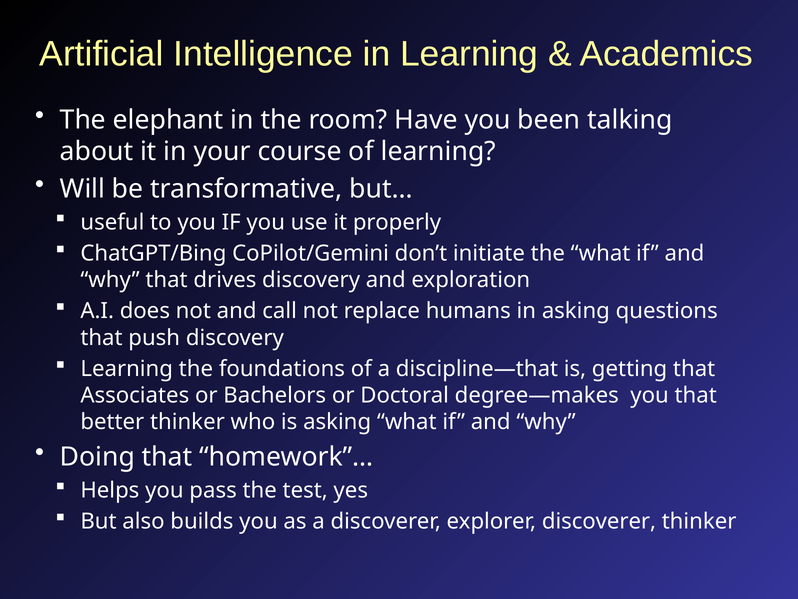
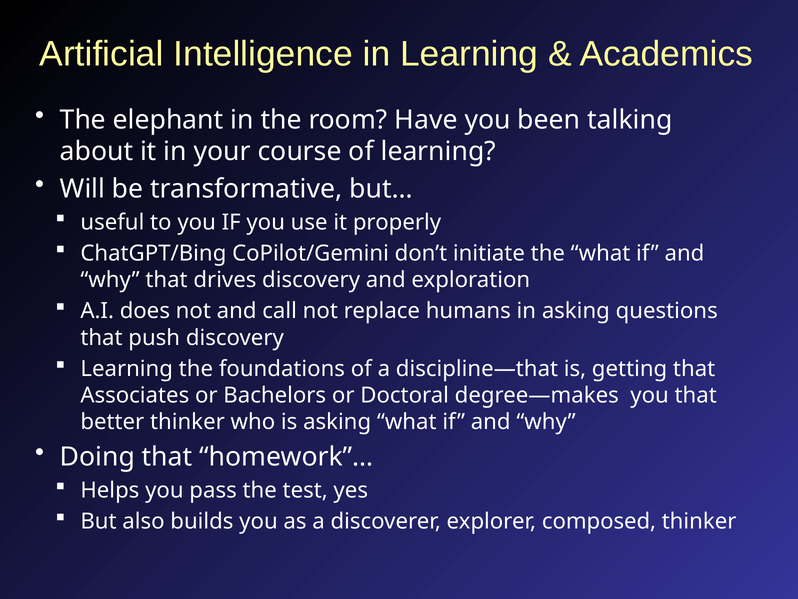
explorer discoverer: discoverer -> composed (599, 521)
